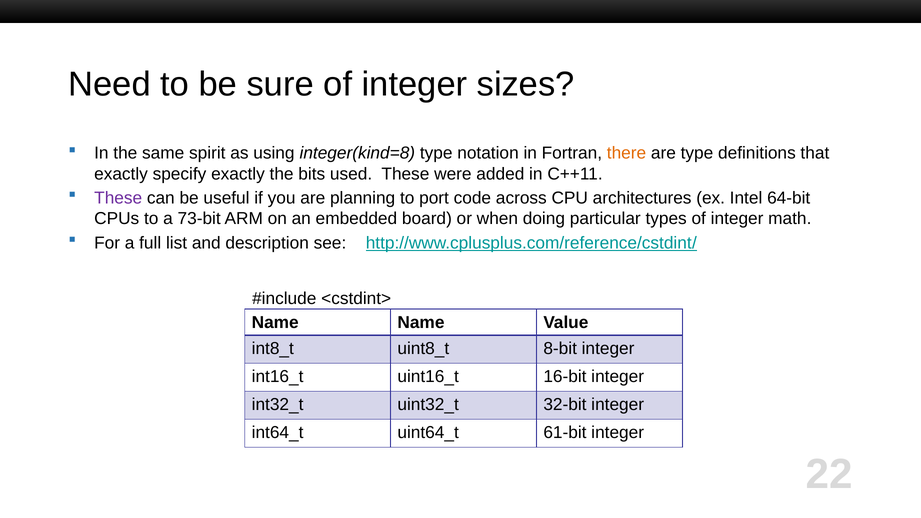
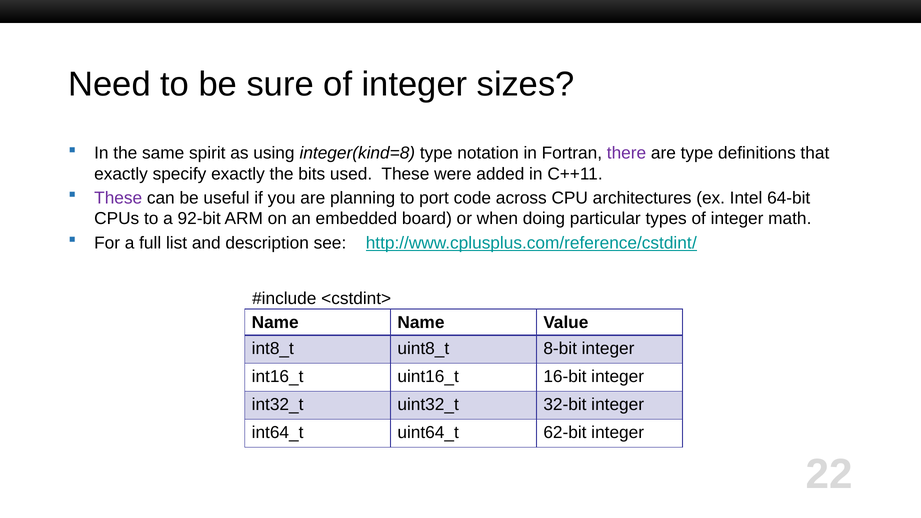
there colour: orange -> purple (627, 153)
73-bit: 73-bit -> 92-bit (199, 219)
61-bit: 61-bit -> 62-bit (565, 433)
